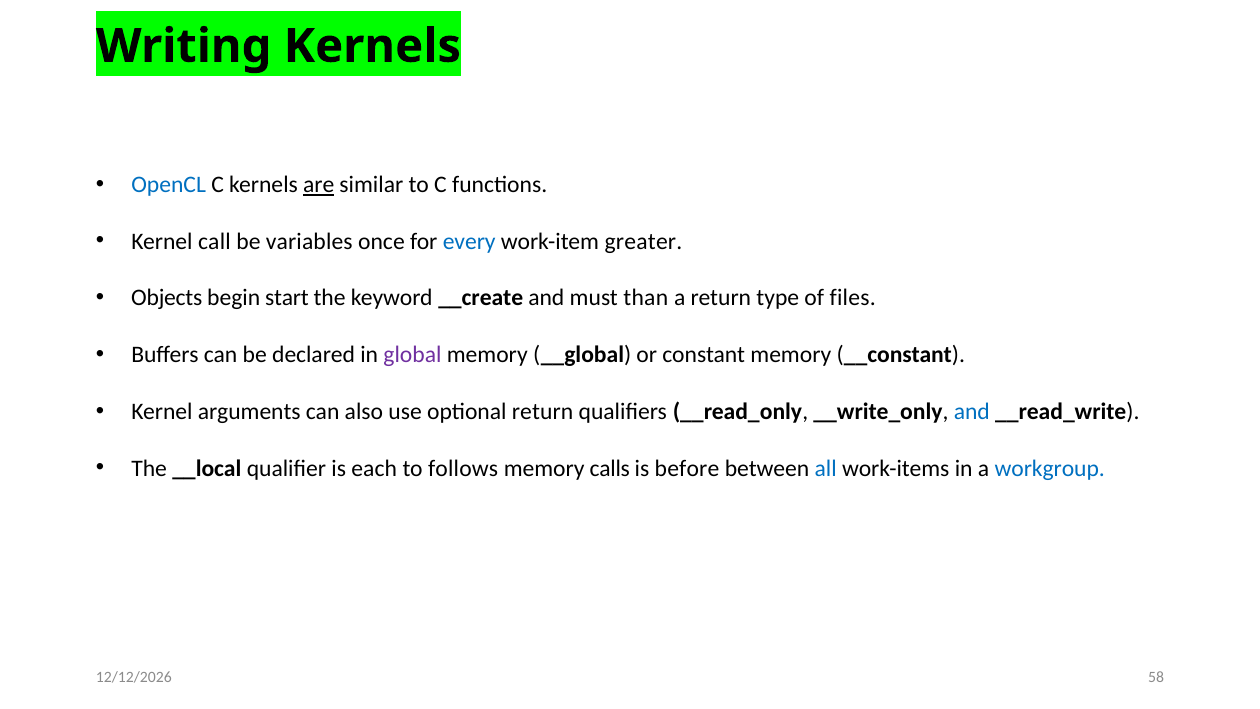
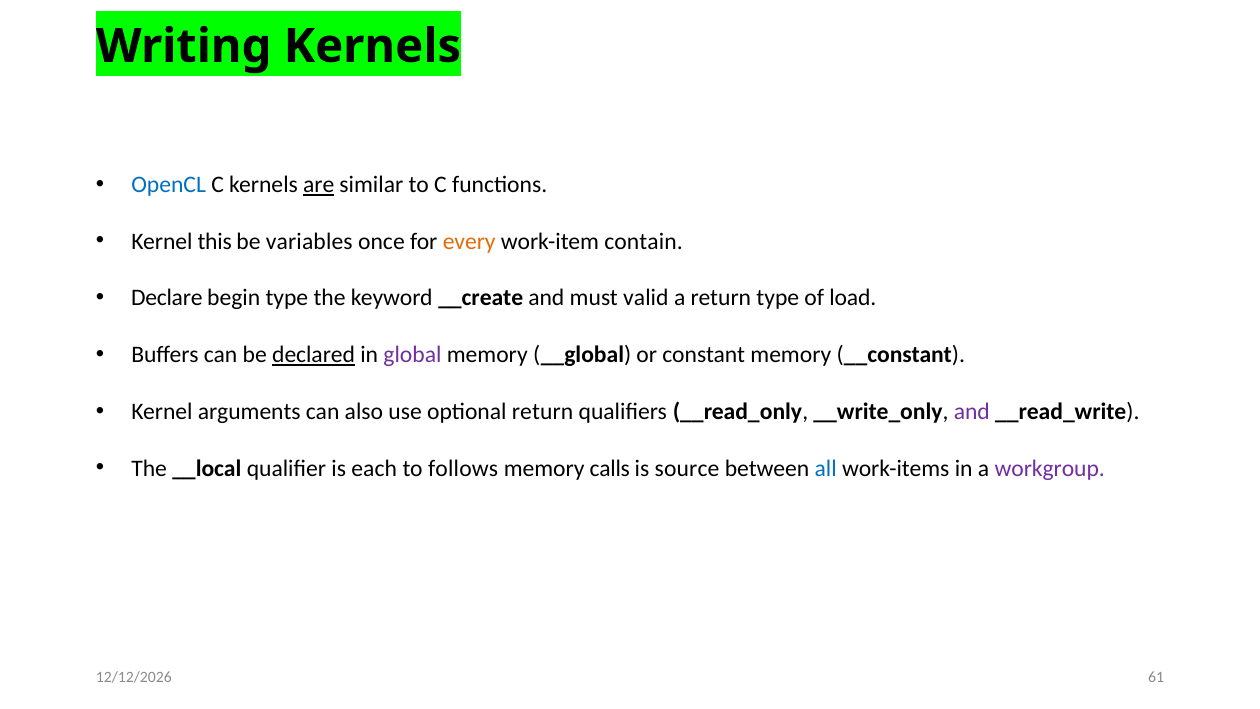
call: call -> this (215, 241)
every colour: blue -> orange (469, 241)
greater: greater -> contain (644, 241)
Objects: Objects -> Declare (167, 298)
begin start: start -> type (287, 298)
than: than -> valid (646, 298)
files: files -> load (853, 298)
declared underline: none -> present (314, 355)
and colour: blue -> purple (972, 411)
before: before -> source (687, 468)
workgroup colour: blue -> purple (1050, 468)
58: 58 -> 61 (1156, 677)
